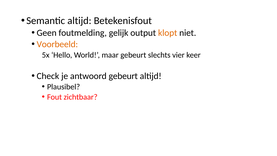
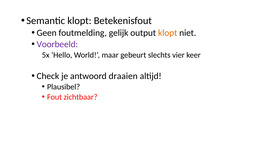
Semantic altijd: altijd -> klopt (79, 21)
Voorbeeld colour: orange -> purple (57, 44)
antwoord gebeurt: gebeurt -> draaien (123, 76)
